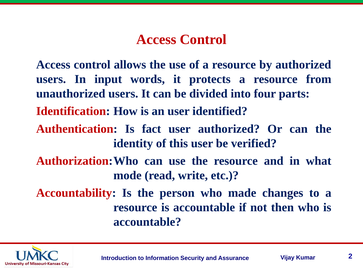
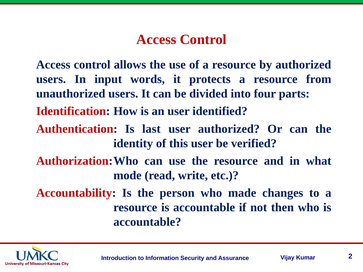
fact: fact -> last (151, 129)
